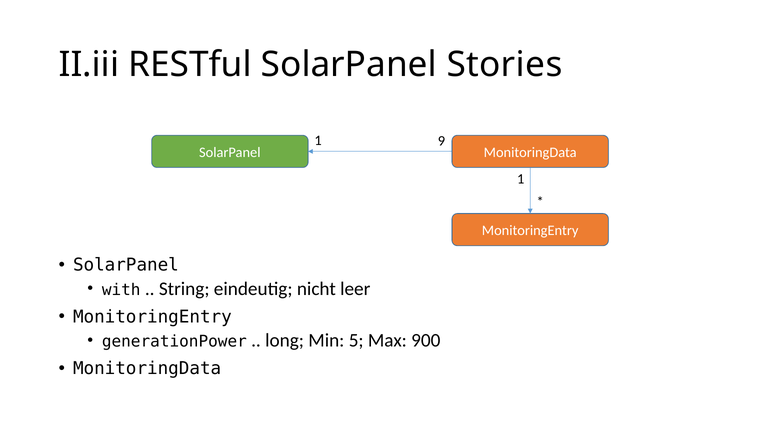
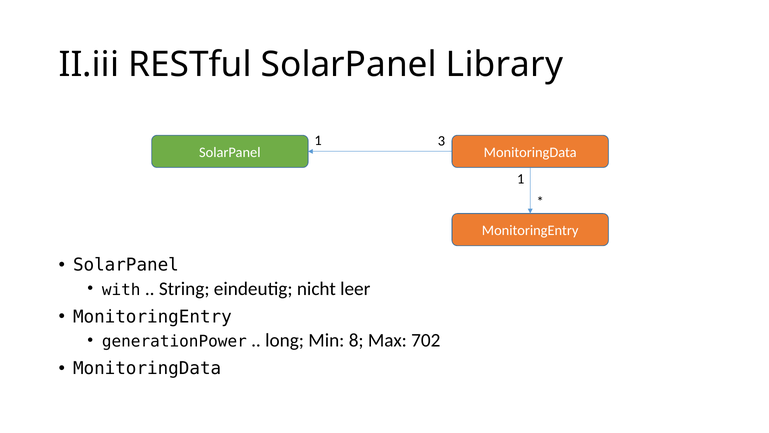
Stories: Stories -> Library (505, 65)
9: 9 -> 3 (441, 141)
5: 5 -> 8 (356, 340)
900: 900 -> 702 (426, 340)
